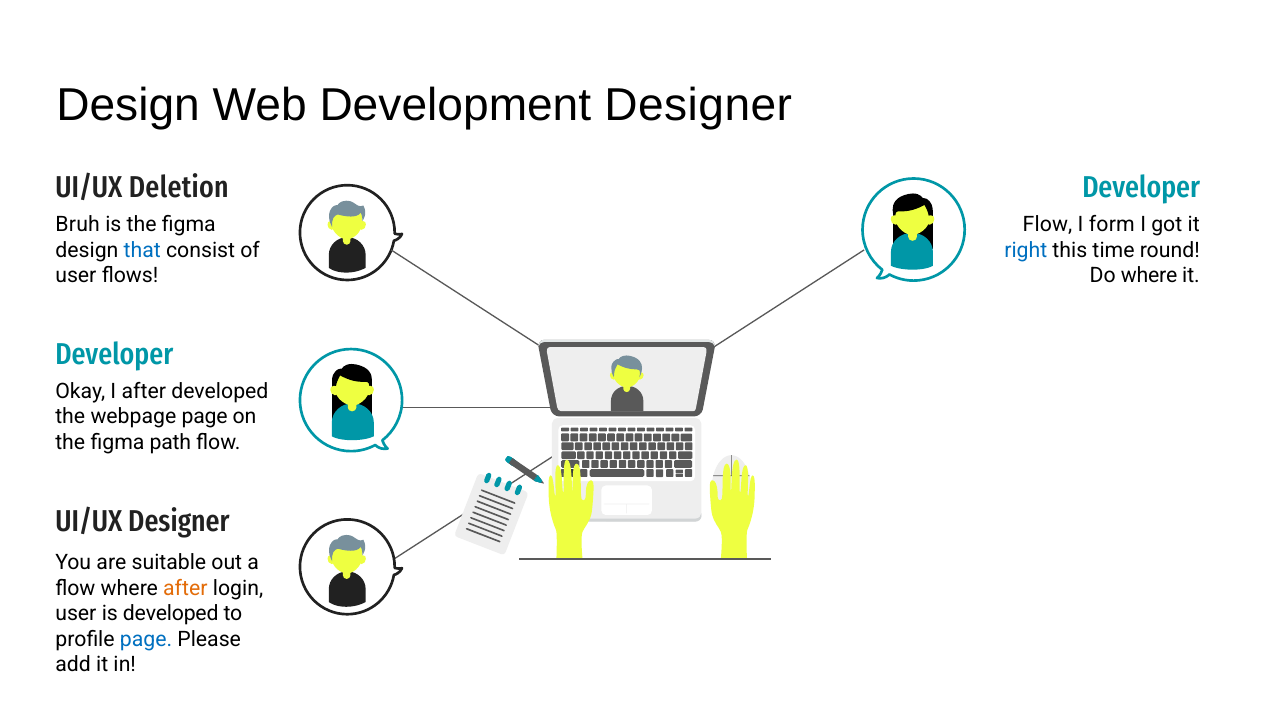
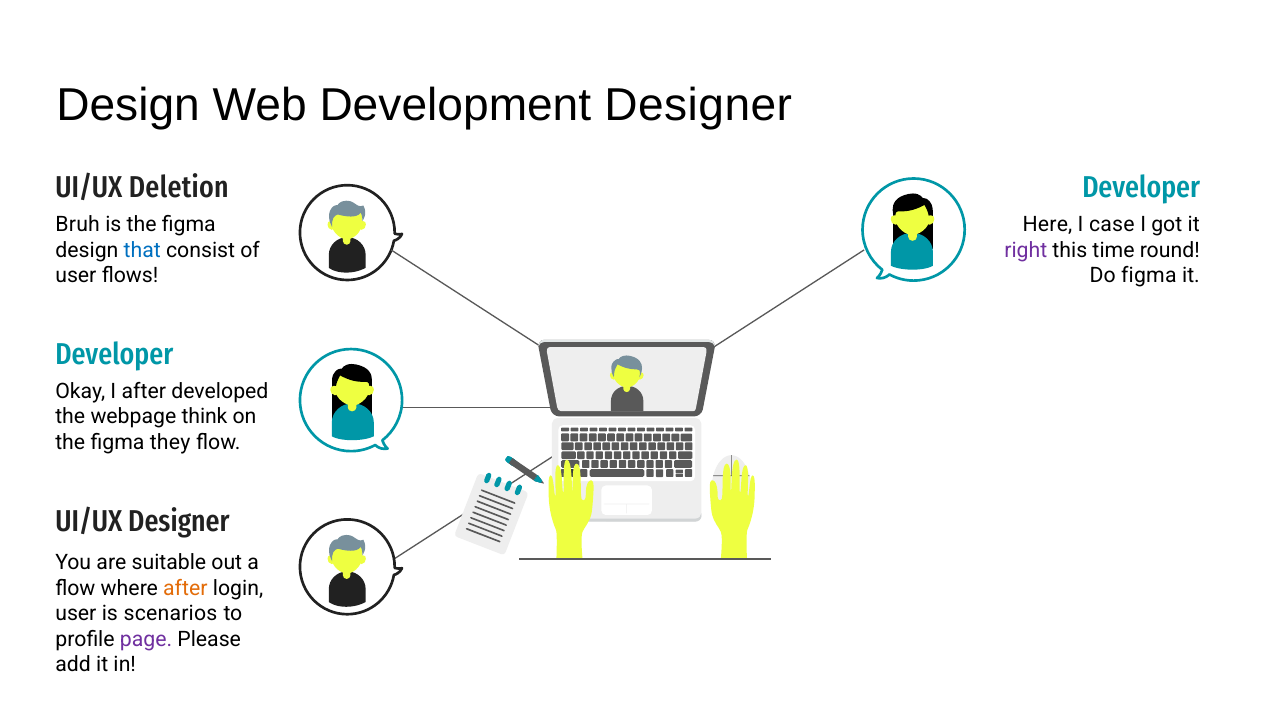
Flow: Flow -> Here (1048, 225)
form: form -> case (1112, 225)
right colour: blue -> purple (1026, 250)
Do where: where -> figma (1149, 276)
webpage page: page -> think (205, 417)
path: path -> they (170, 442)
is developed: developed -> scenarios (171, 614)
page colour: blue -> purple (146, 640)
